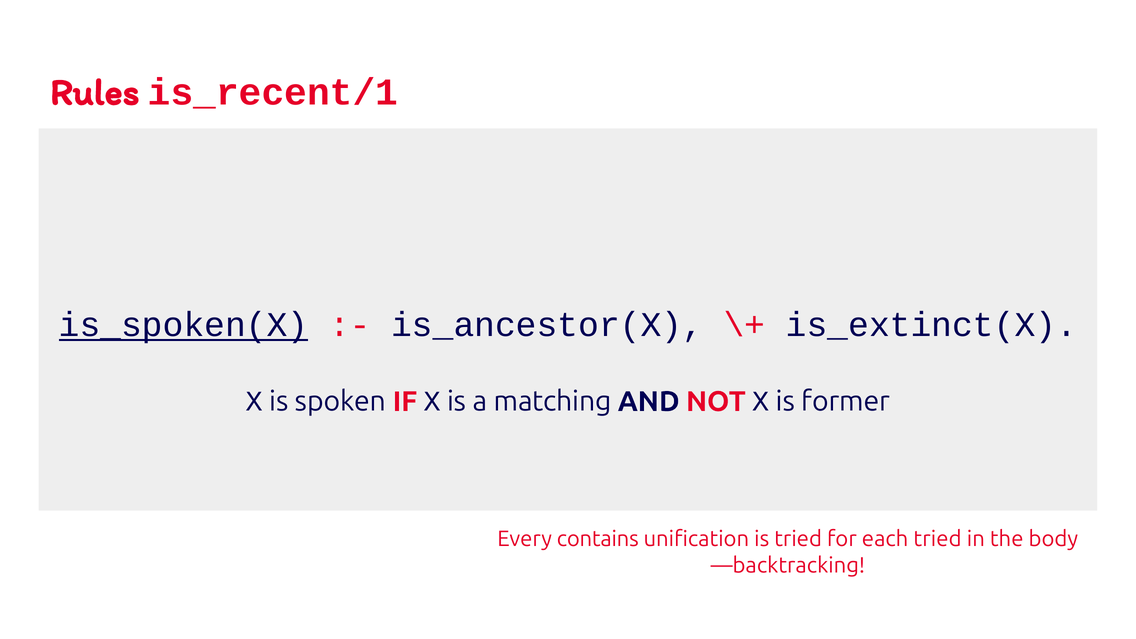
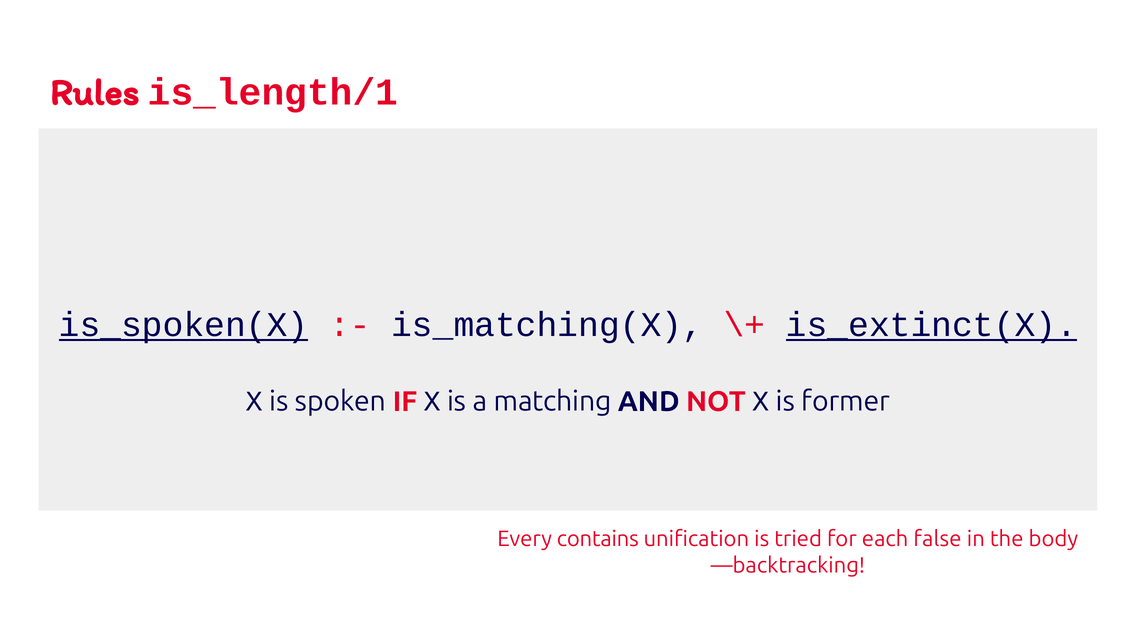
is_recent/1: is_recent/1 -> is_length/1 (273, 92)
is_ancestor(X: is_ancestor(X -> is_matching(X (547, 325)
is_extinct(X underline: none -> present (931, 325)
each tried: tried -> false (937, 539)
